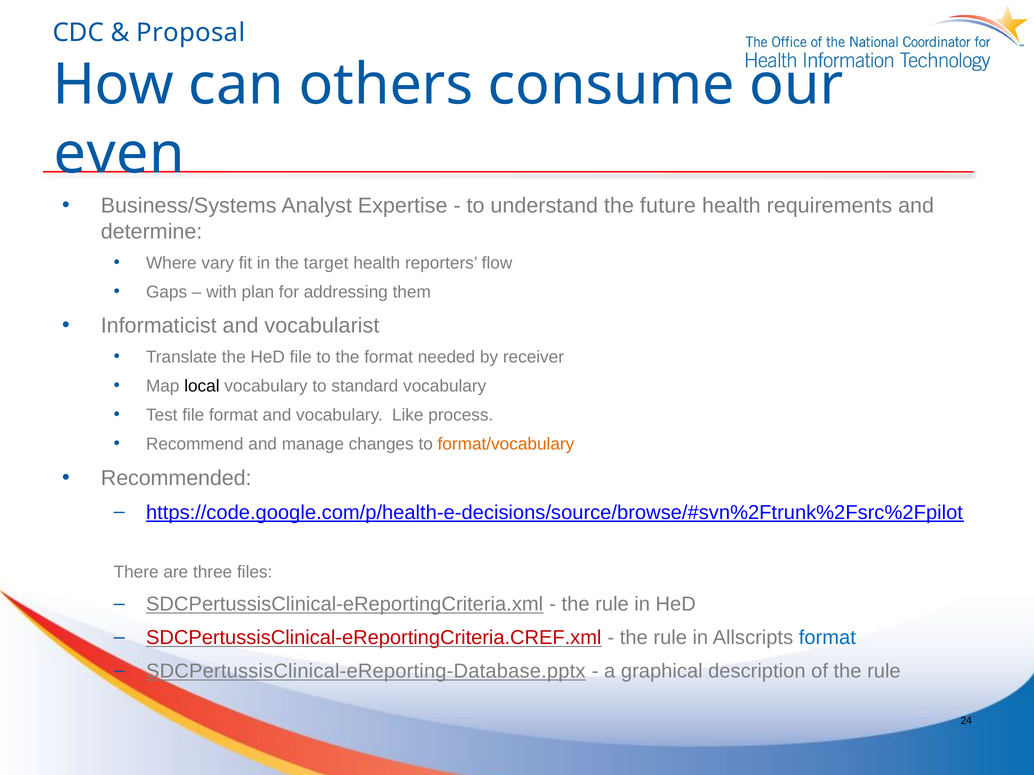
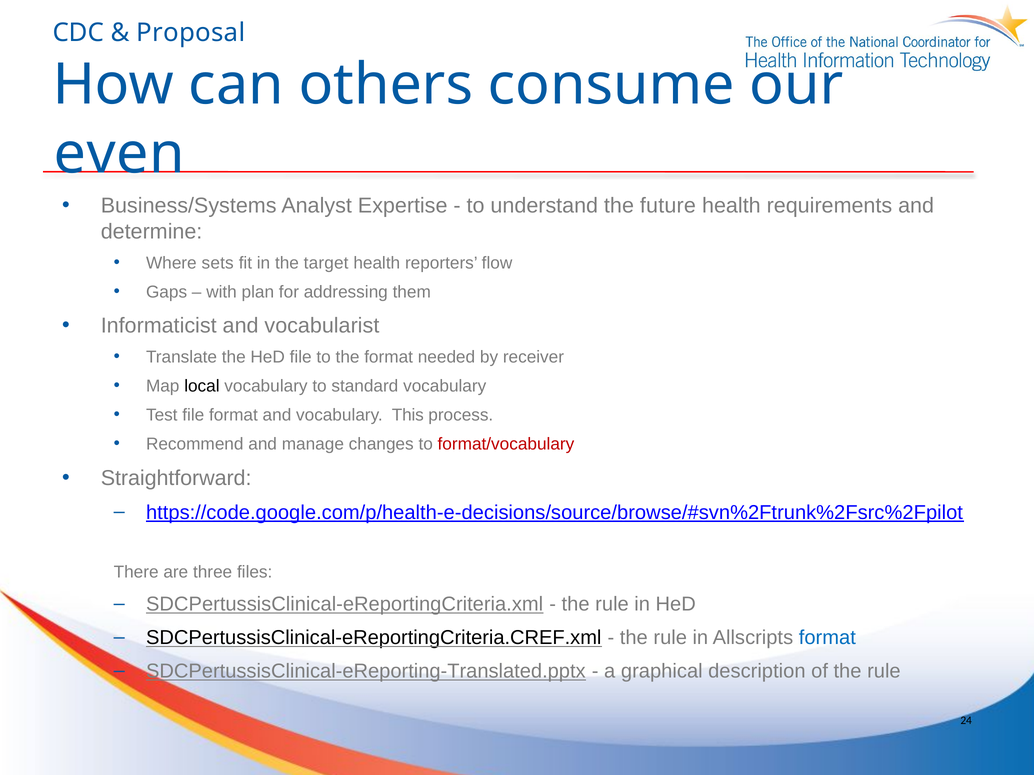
vary: vary -> sets (218, 263)
Like: Like -> This (408, 415)
format/vocabulary colour: orange -> red (506, 444)
Recommended: Recommended -> Straightforward (176, 478)
SDCPertussisClinical-eReportingCriteria.CREF.xml colour: red -> black (374, 638)
SDCPertussisClinical-eReporting-Database.pptx: SDCPertussisClinical-eReporting-Database.pptx -> SDCPertussisClinical-eReporting-Translated.pptx (366, 672)
